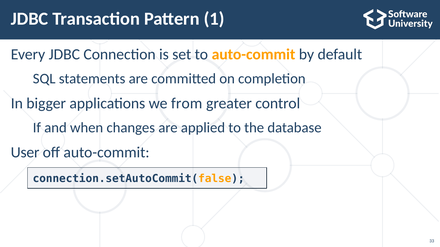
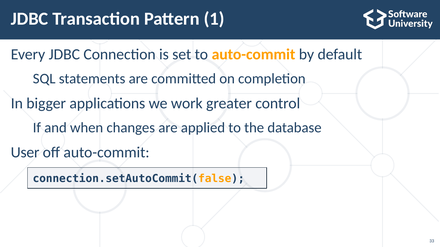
from: from -> work (187, 103)
